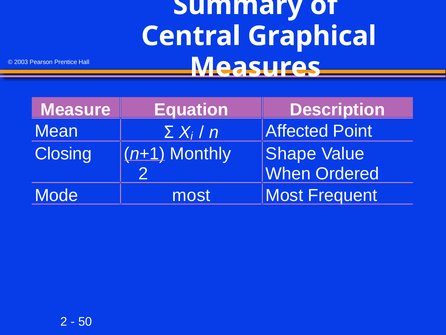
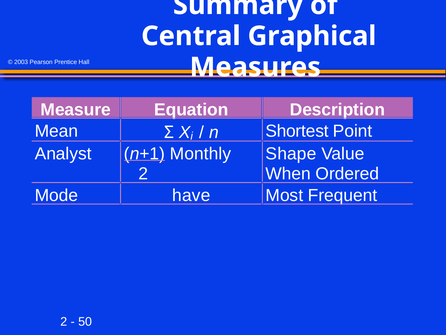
Affected: Affected -> Shortest (297, 131)
Closing: Closing -> Analyst (63, 154)
Mode most: most -> have (191, 195)
